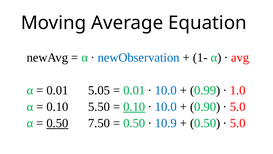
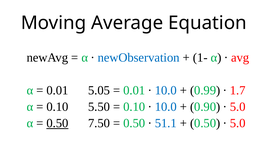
1.0: 1.0 -> 1.7 (238, 90)
0.10 underline: present -> none (134, 106)
10.9: 10.9 -> 51.1 (166, 123)
